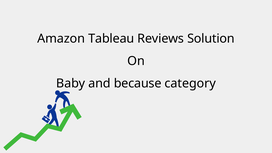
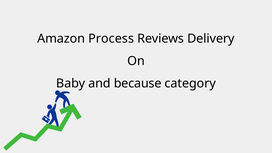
Tableau: Tableau -> Process (111, 39)
Solution: Solution -> Delivery (211, 39)
